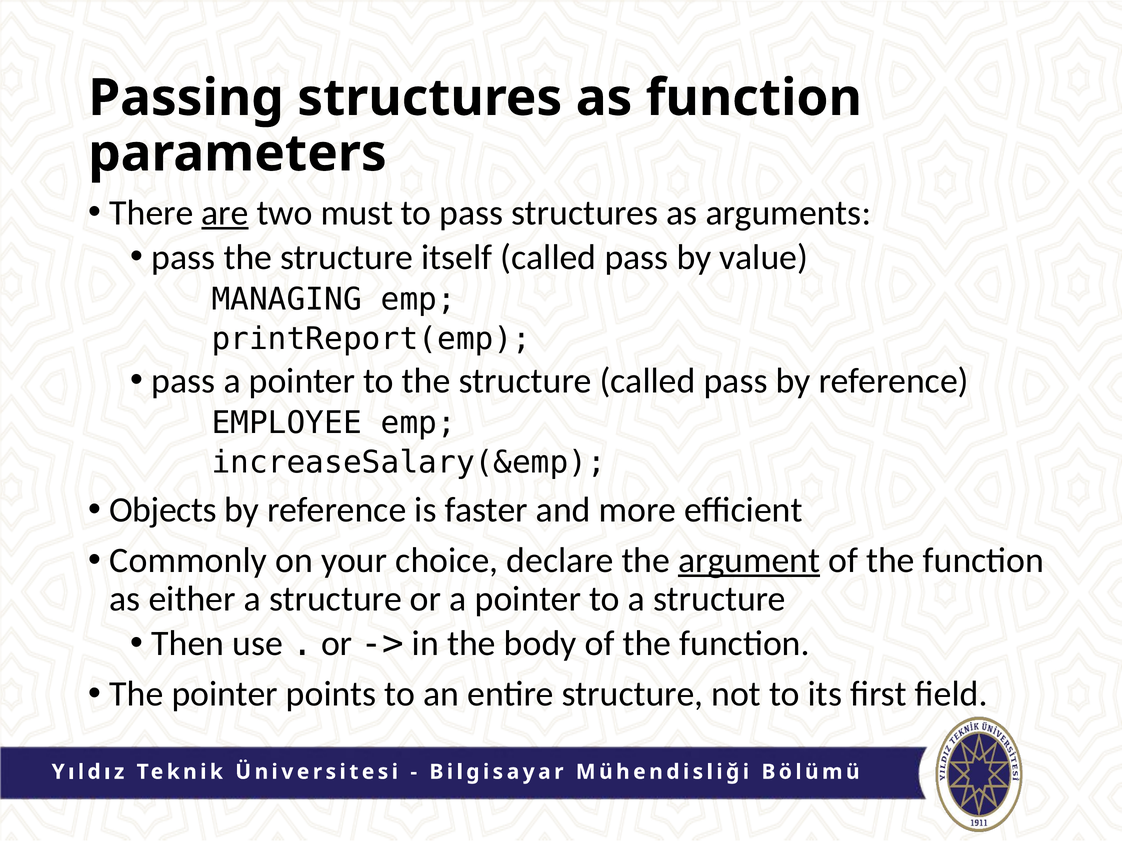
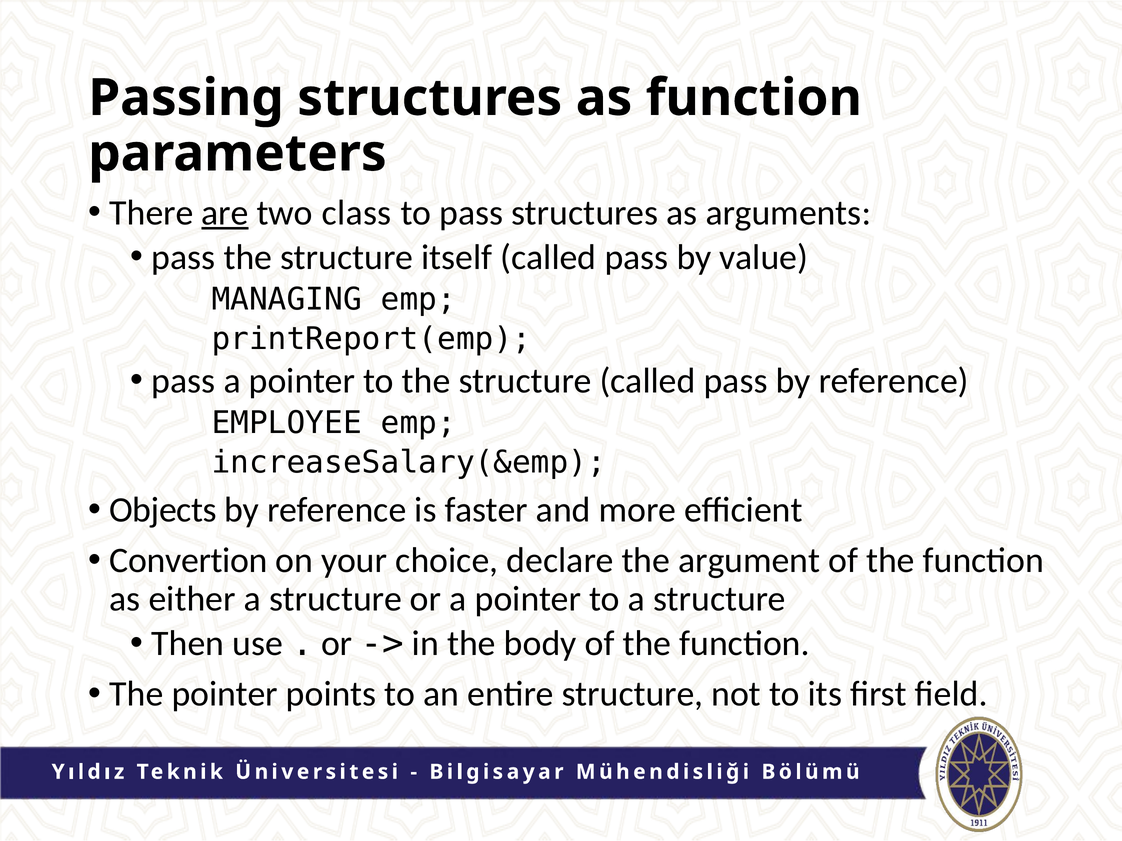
must: must -> class (357, 213)
Commonly: Commonly -> Convertion (188, 561)
argument underline: present -> none (749, 561)
